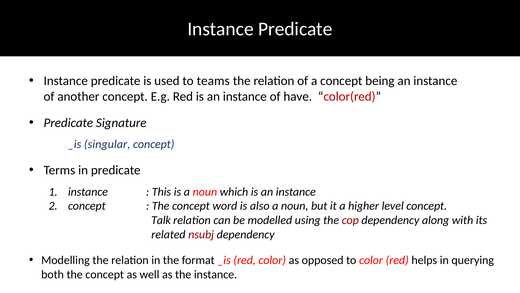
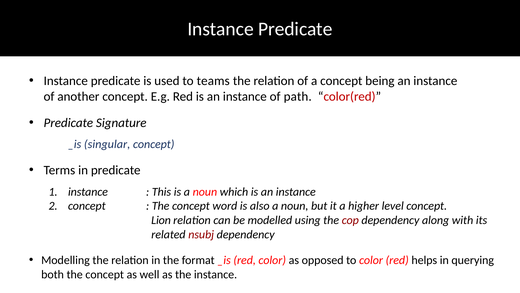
have: have -> path (298, 96)
Talk: Talk -> Lion (161, 220)
